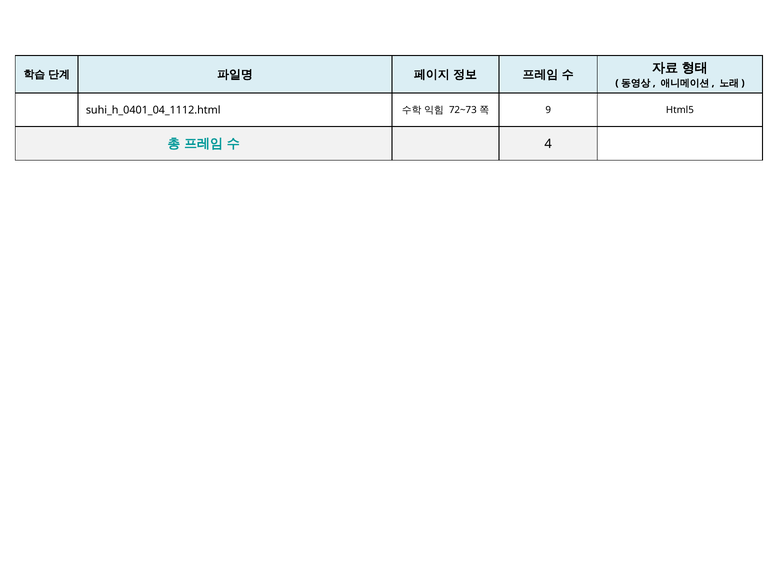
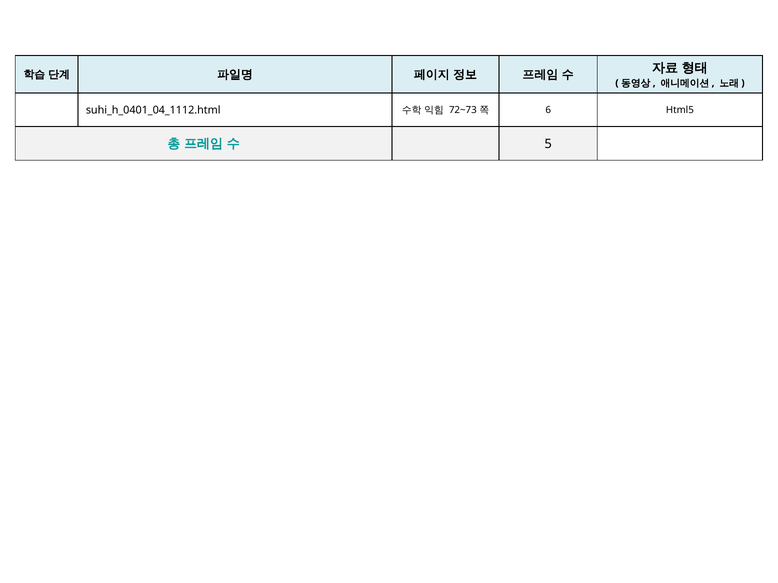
9: 9 -> 6 (548, 110)
4: 4 -> 5 (548, 144)
